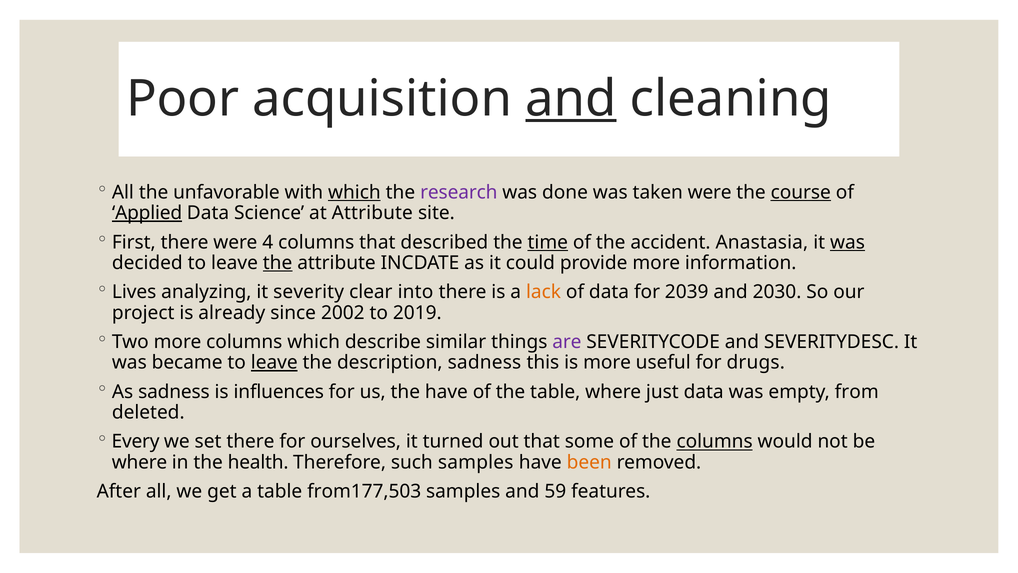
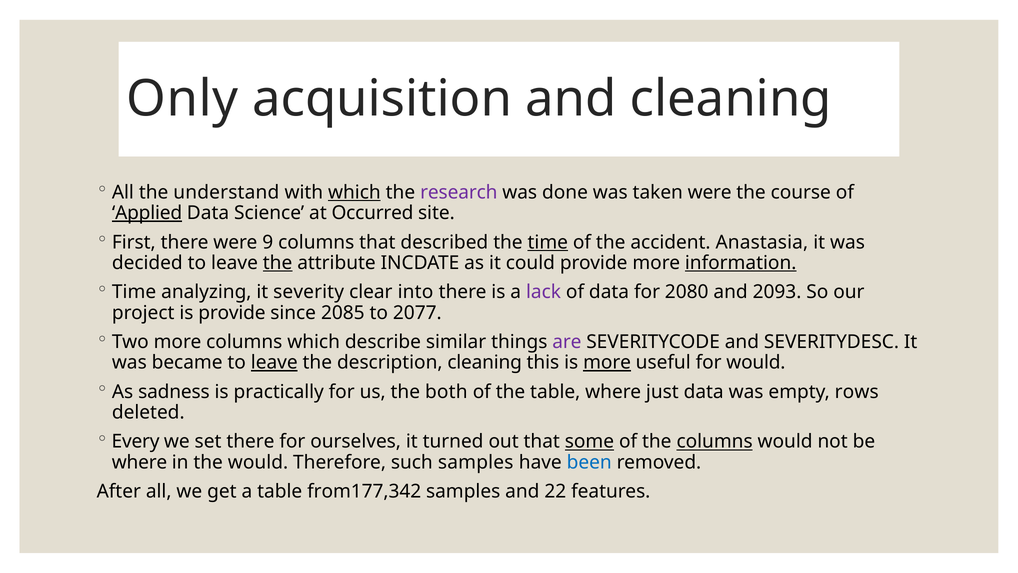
Poor: Poor -> Only (182, 99)
and underline: present -> none (571, 99)
unfavorable: unfavorable -> understand (226, 192)
course underline: present -> none (801, 192)
at Attribute: Attribute -> Occurred (372, 213)
4: 4 -> 9 (268, 242)
was underline: present -> none (848, 242)
information underline: none -> present (741, 263)
Lives: Lives -> Time (134, 292)
lack colour: orange -> purple (544, 292)
2039: 2039 -> 2080 (687, 292)
2030: 2030 -> 2093 (777, 292)
is already: already -> provide (232, 313)
2002: 2002 -> 2085 (343, 313)
2019: 2019 -> 2077 (417, 313)
description sadness: sadness -> cleaning (485, 362)
more underline: none -> present (607, 362)
for drugs: drugs -> would (756, 362)
influences: influences -> practically (279, 392)
the have: have -> both (446, 392)
from: from -> rows (857, 392)
some underline: none -> present (589, 441)
the health: health -> would (258, 462)
been colour: orange -> blue (589, 462)
from177,503: from177,503 -> from177,342 (364, 491)
59: 59 -> 22 (555, 491)
